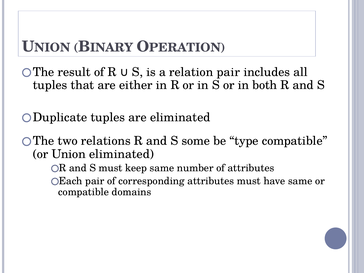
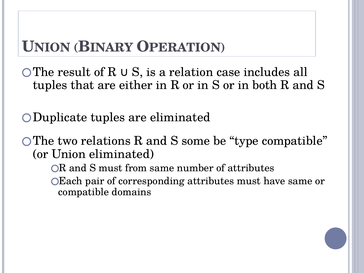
relation pair: pair -> case (228, 72)
keep: keep -> from (136, 168)
